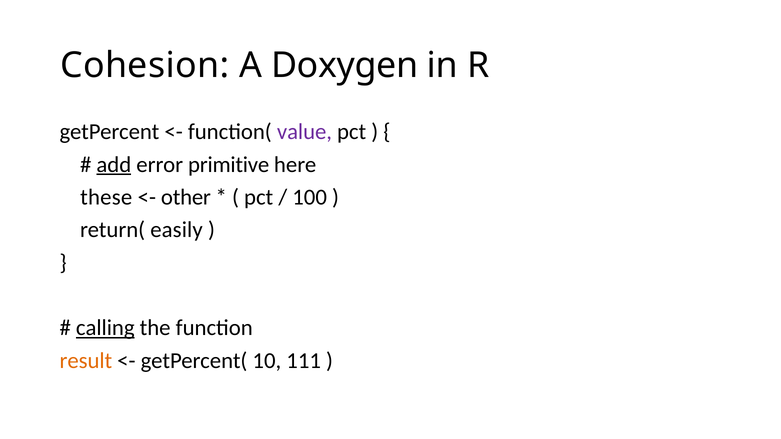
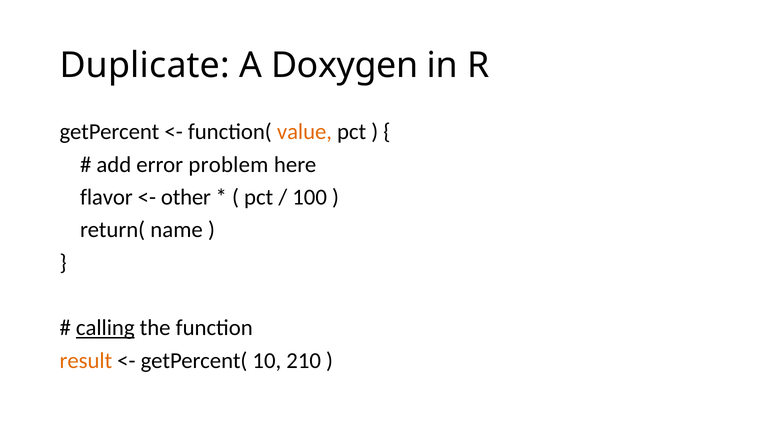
Cohesion: Cohesion -> Duplicate (145, 66)
value colour: purple -> orange (304, 132)
add underline: present -> none (114, 165)
primitive: primitive -> problem (228, 165)
these: these -> flavor (106, 197)
easily: easily -> name (177, 230)
111: 111 -> 210 (304, 361)
